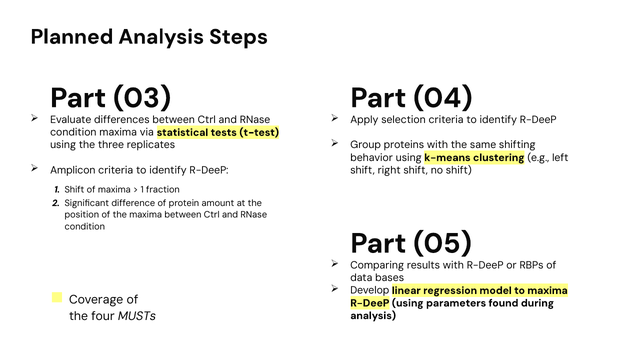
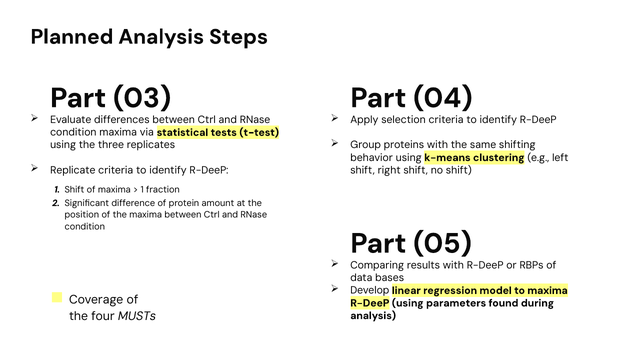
Amplicon: Amplicon -> Replicate (73, 170)
